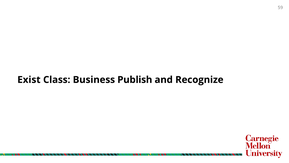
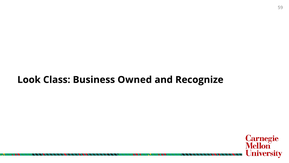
Exist: Exist -> Look (29, 80)
Publish: Publish -> Owned (135, 80)
